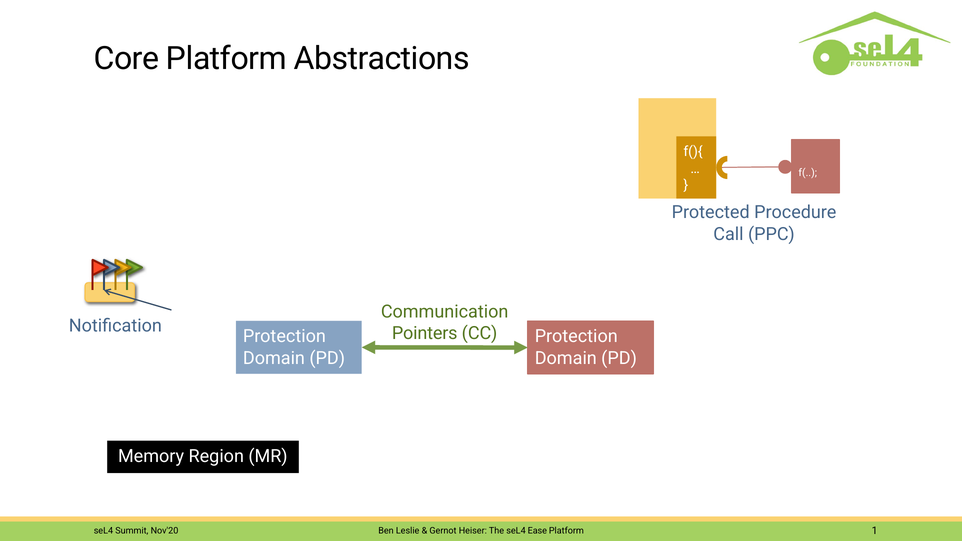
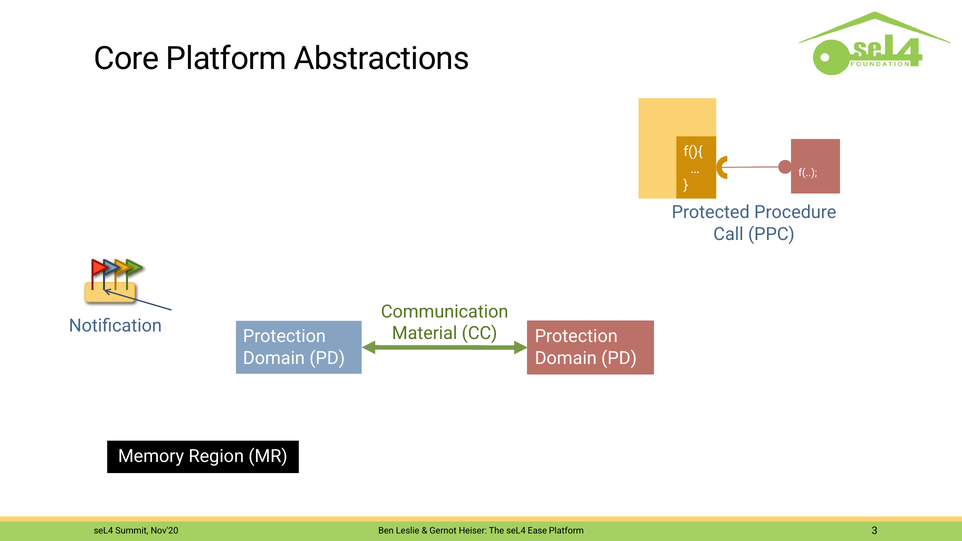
Pointers: Pointers -> Material (425, 333)
1: 1 -> 3 (875, 531)
